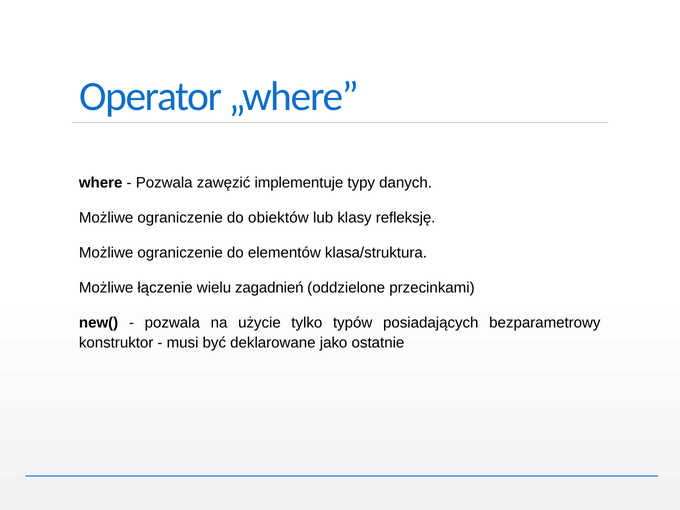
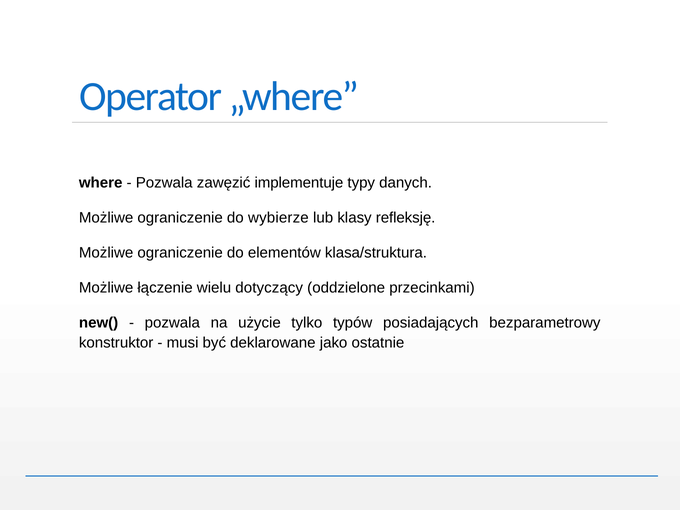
obiektów: obiektów -> wybierze (278, 218)
zagadnień: zagadnień -> dotyczący (269, 288)
